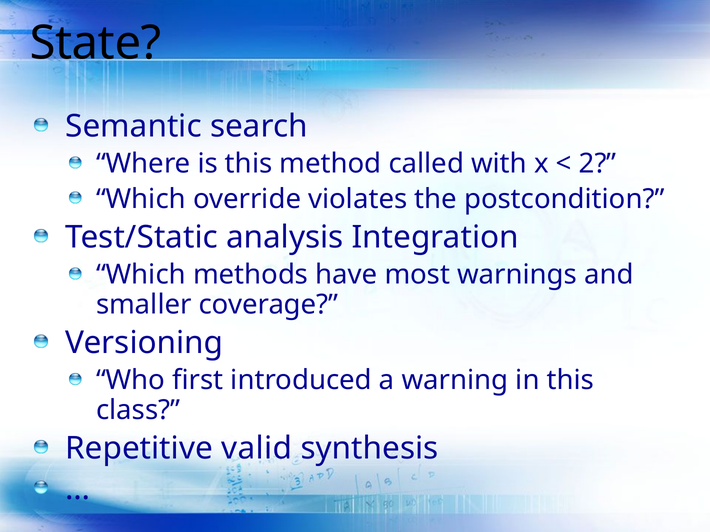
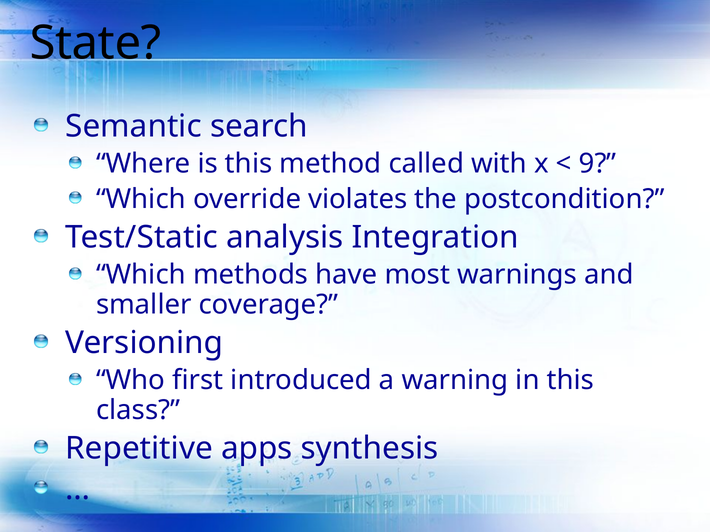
2: 2 -> 9 (598, 164)
valid: valid -> apps (257, 449)
